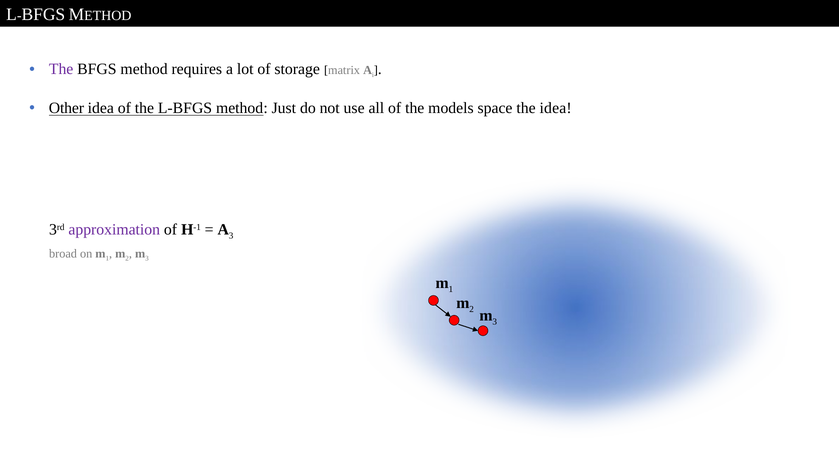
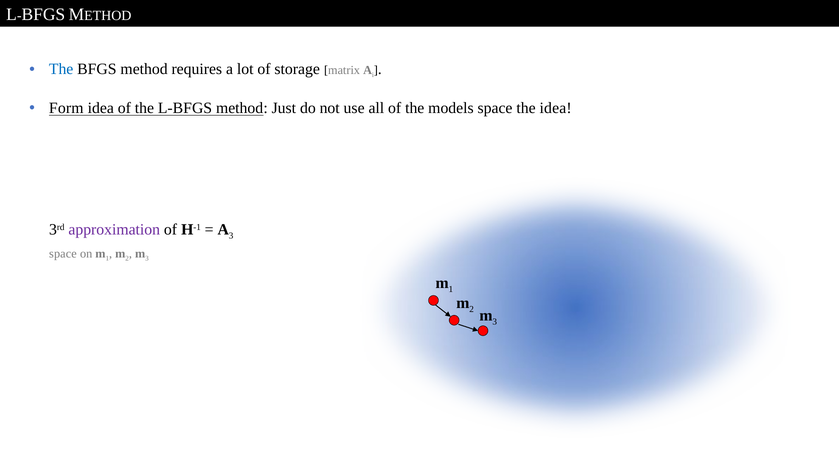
The colour: purple -> blue (61, 69)
Other: Other -> Form (66, 108)
broad: broad -> space (63, 254)
